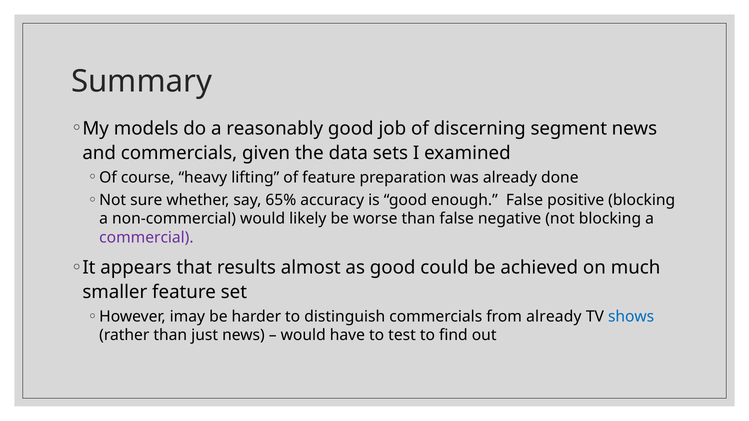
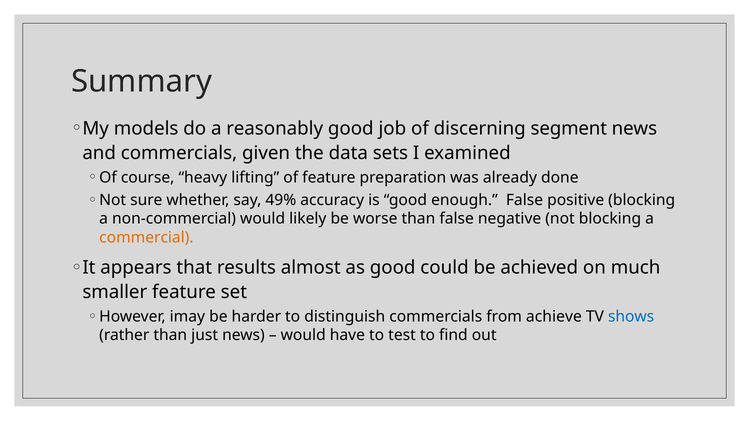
65%: 65% -> 49% (281, 200)
commercial colour: purple -> orange (146, 238)
from already: already -> achieve (554, 317)
